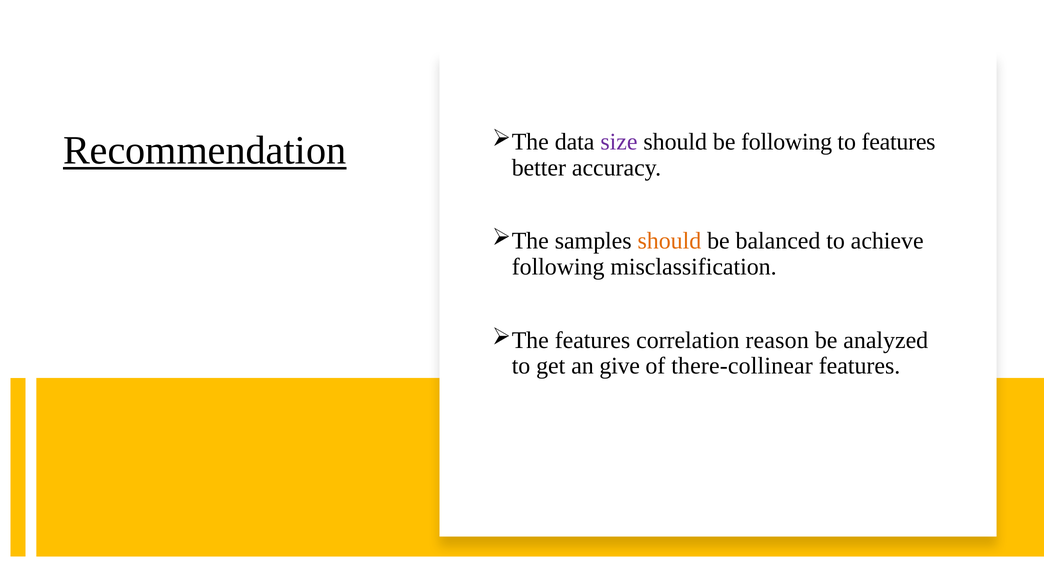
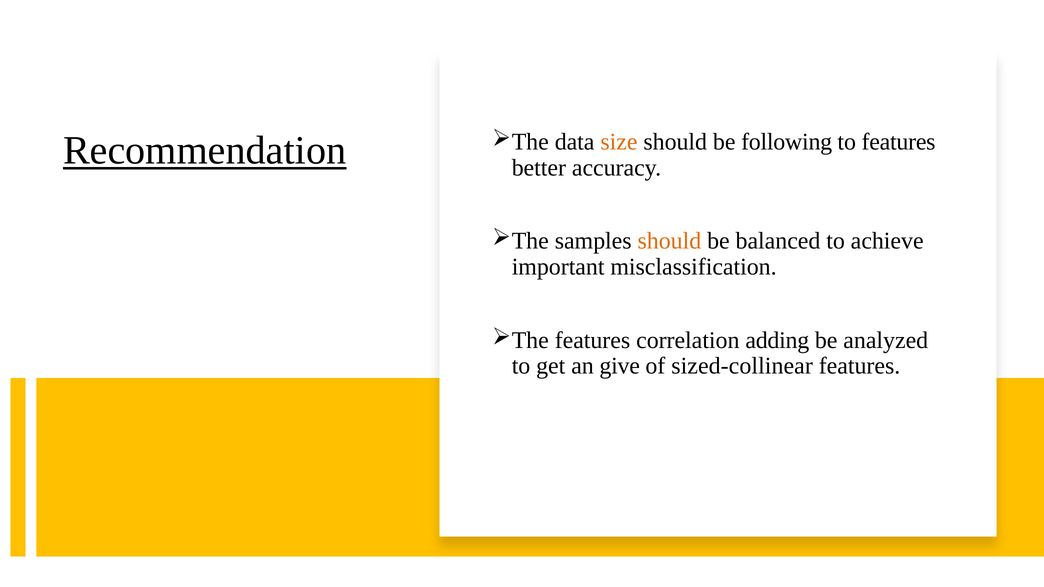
size colour: purple -> orange (619, 142)
following: following -> important (558, 267)
reason: reason -> adding (777, 340)
there-collinear: there-collinear -> sized-collinear (742, 366)
